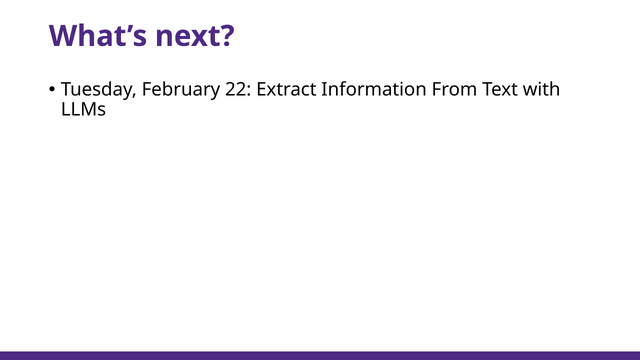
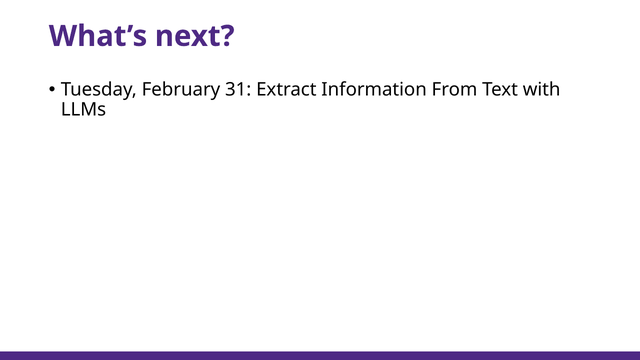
22: 22 -> 31 (238, 90)
